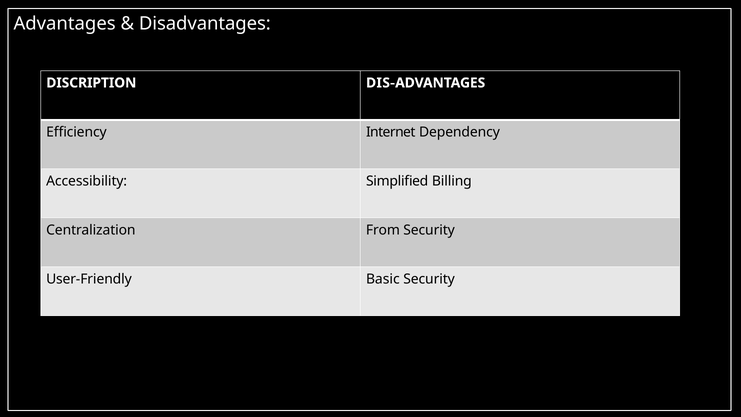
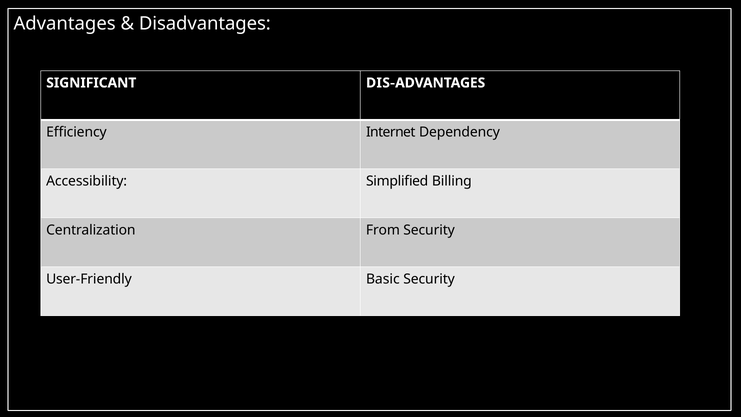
DISCRIPTION: DISCRIPTION -> SIGNIFICANT (91, 83)
